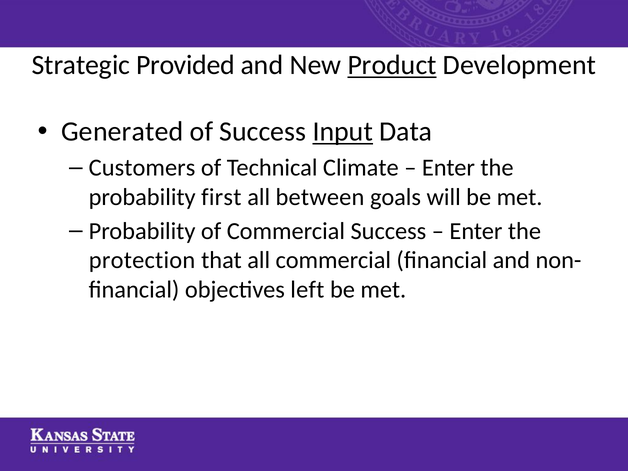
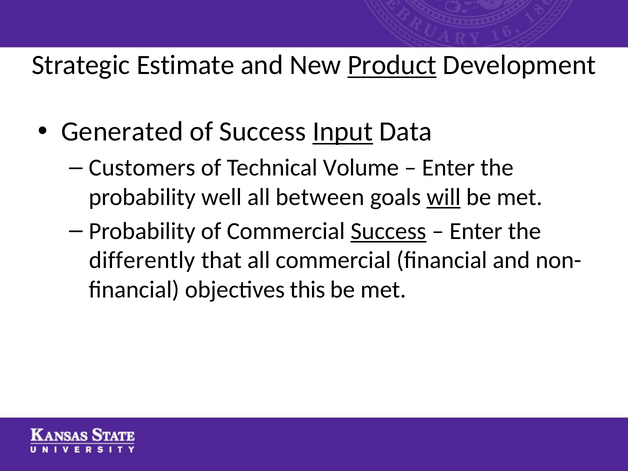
Provided: Provided -> Estimate (185, 65)
Climate: Climate -> Volume (361, 168)
first: first -> well (221, 197)
will underline: none -> present (444, 197)
Success underline: none -> present (388, 231)
protection: protection -> differently (142, 260)
left: left -> this (308, 290)
